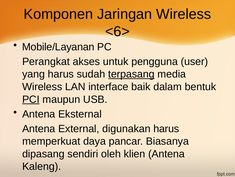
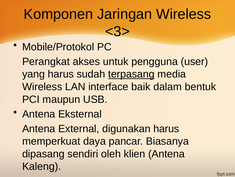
<6>: <6> -> <3> (117, 31)
Mobile/Layanan: Mobile/Layanan -> Mobile/Protokol (58, 47)
PCI underline: present -> none (31, 99)
